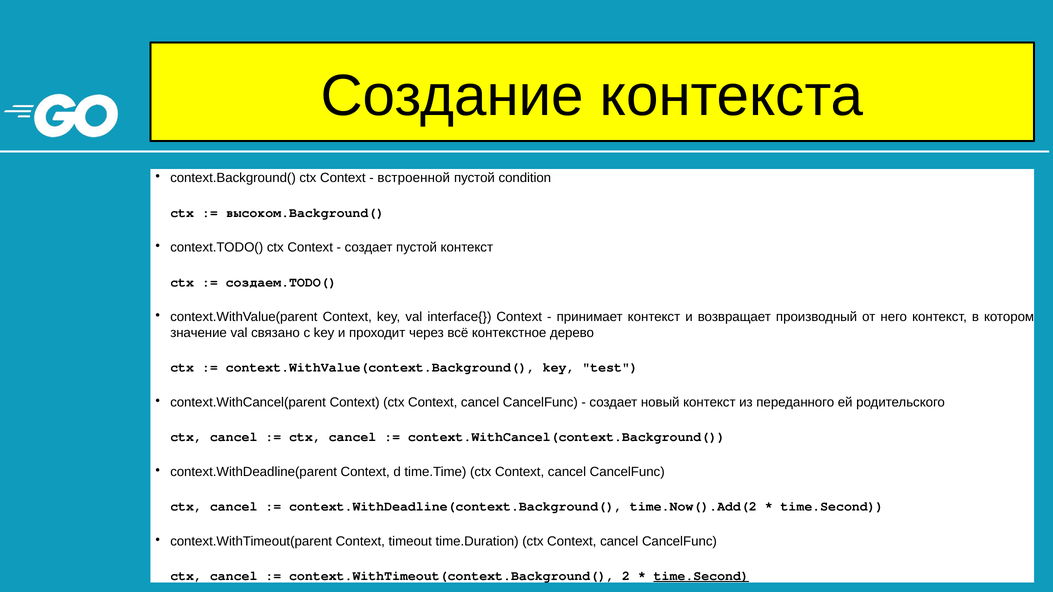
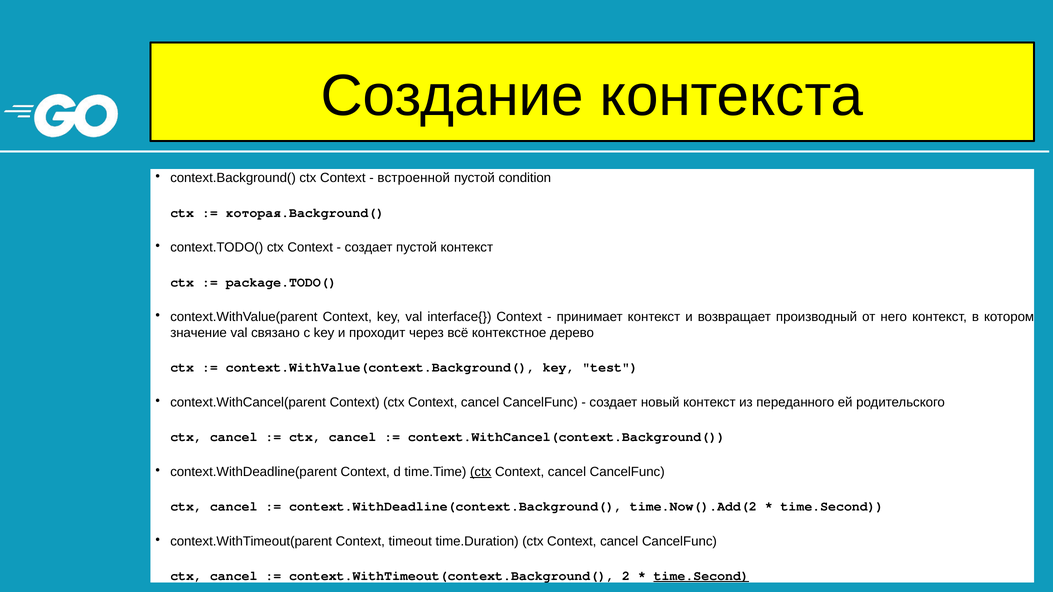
высоком.Background(: высоком.Background( -> которая.Background( (305, 213)
создаем.TODO(: создаем.TODO( -> package.TODO( (281, 282)
ctx underline: none -> present (481, 472)
